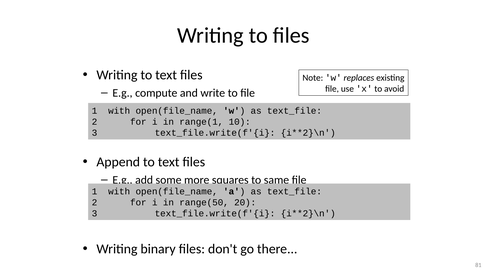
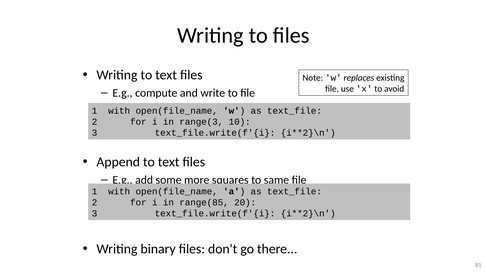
range(1: range(1 -> range(3 (201, 122)
range(50: range(50 -> range(85 (204, 202)
